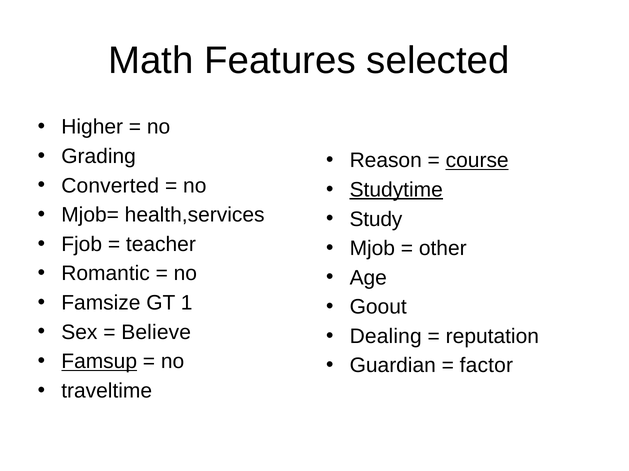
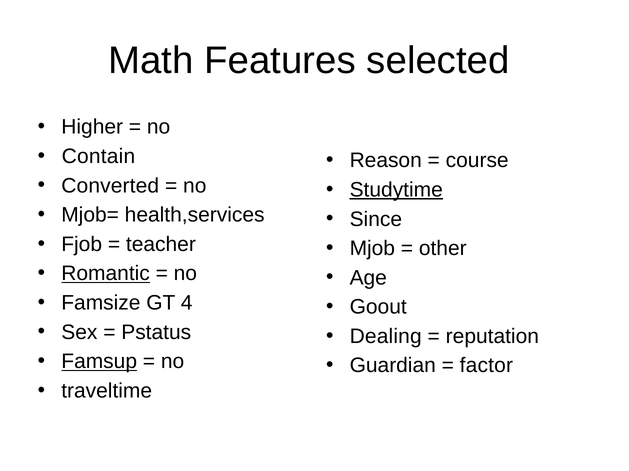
Grading: Grading -> Contain (98, 157)
course underline: present -> none (477, 161)
Study: Study -> Since (376, 219)
Romantic underline: none -> present (106, 274)
1: 1 -> 4 (187, 303)
Believe: Believe -> Pstatus (156, 333)
